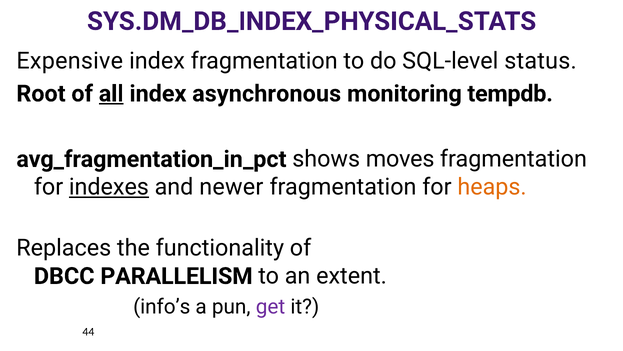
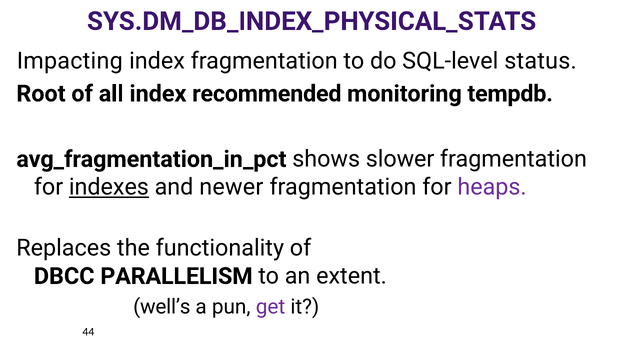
Expensive: Expensive -> Impacting (70, 61)
all underline: present -> none (111, 94)
asynchronous: asynchronous -> recommended (267, 94)
moves: moves -> slower (400, 159)
heaps colour: orange -> purple (492, 187)
info’s: info’s -> well’s (162, 306)
